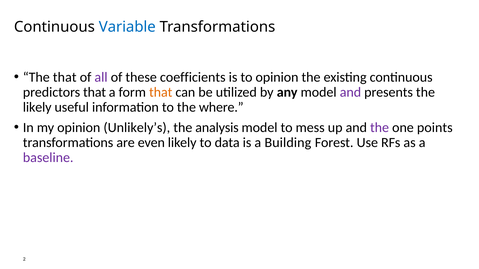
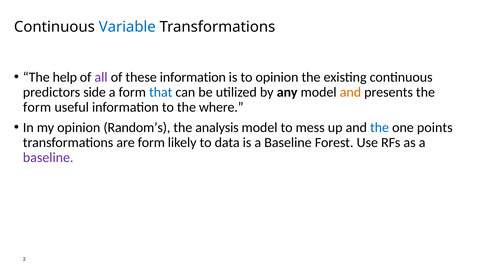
The that: that -> help (65, 77)
these coefficients: coefficients -> information (193, 77)
predictors that: that -> side (95, 92)
that colour: orange -> blue (161, 92)
and colour: purple -> orange (350, 92)
likely: likely -> form (37, 108)
Unlikely’s: Unlikely’s -> Random’s (137, 128)
the colour: purple -> blue (380, 128)
are even: even -> form (151, 143)
is a Building: Building -> Baseline (288, 143)
